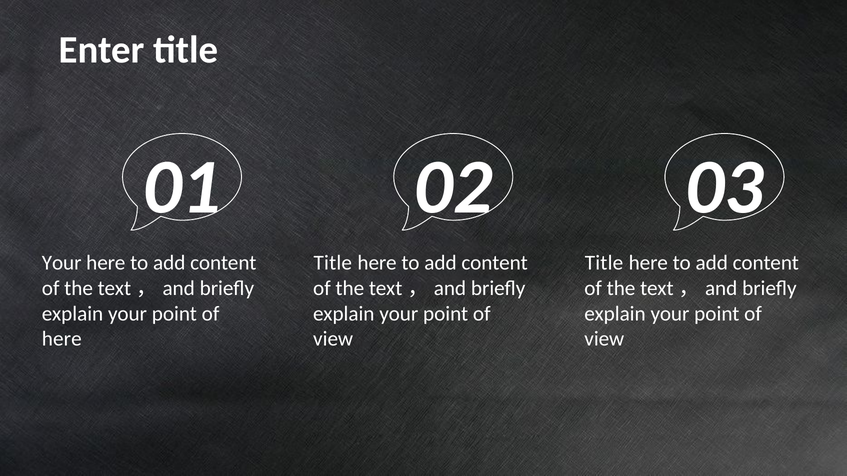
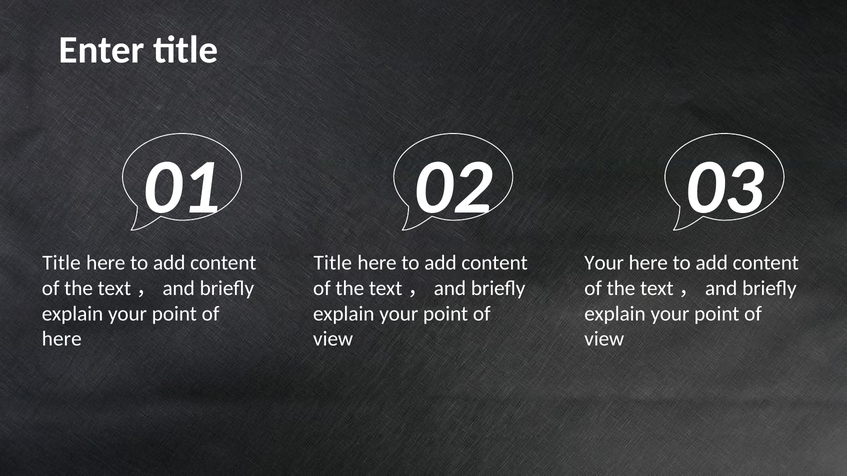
Your: Your -> Title (62, 263)
Title: Title -> Your (604, 263)
